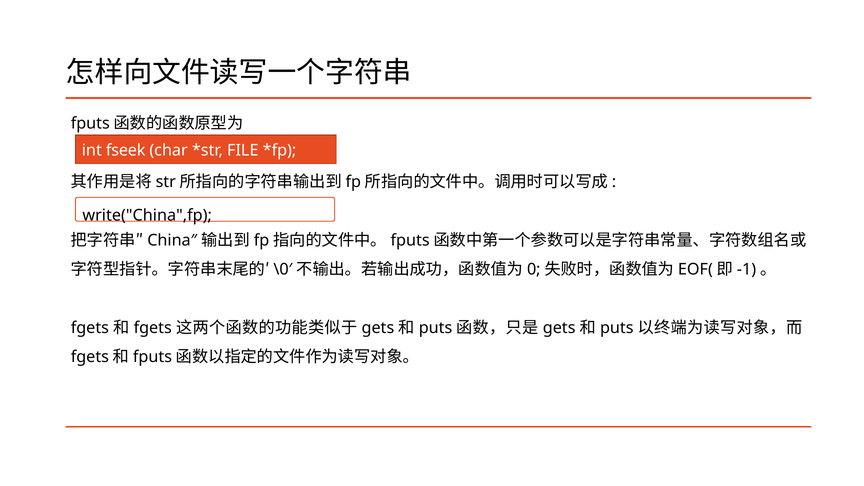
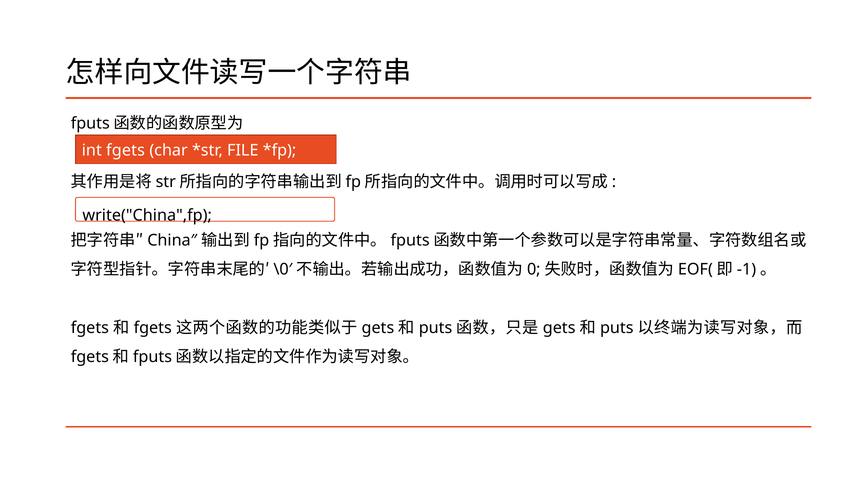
int fseek: fseek -> fgets (126, 150)
